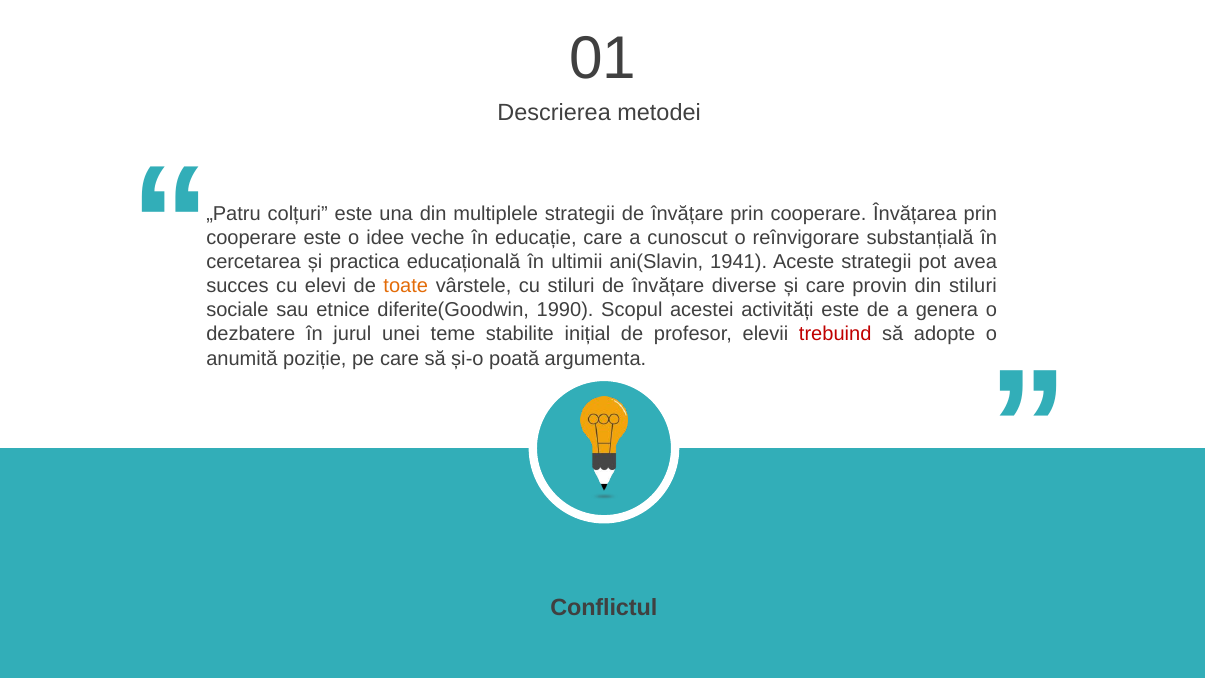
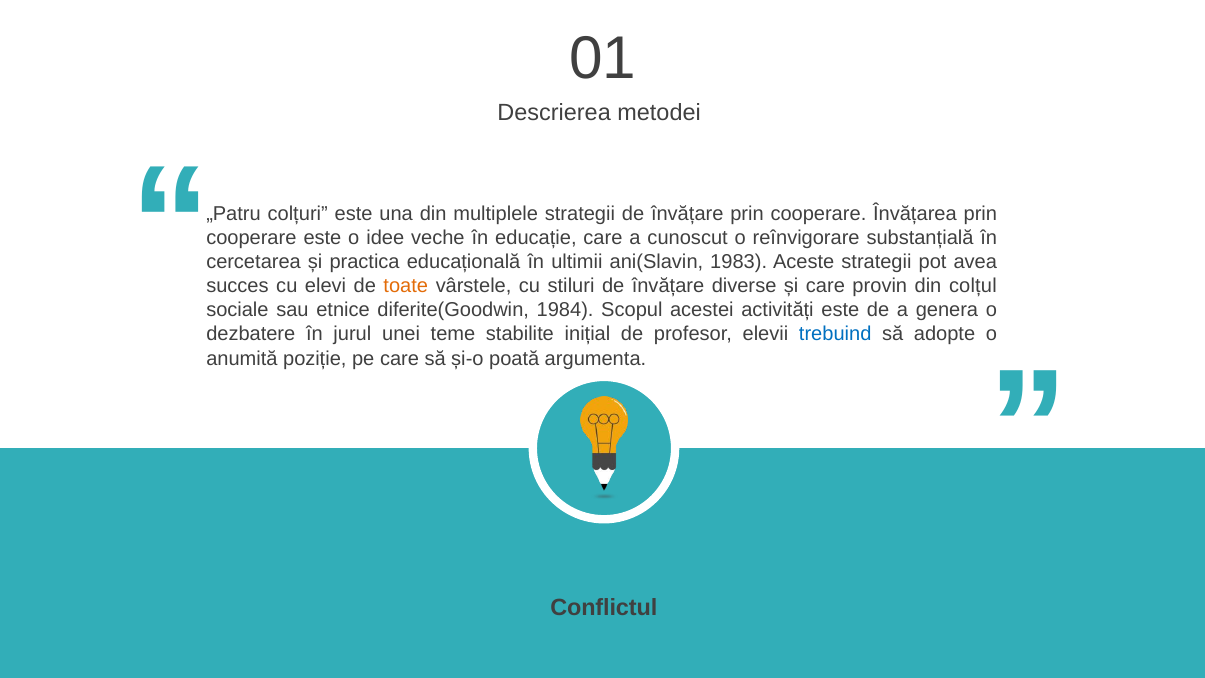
1941: 1941 -> 1983 (739, 262)
din stiluri: stiluri -> colțul (973, 286)
1990: 1990 -> 1984 (565, 310)
trebuind colour: red -> blue (835, 334)
